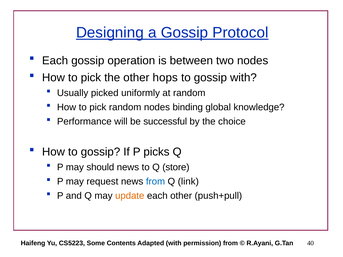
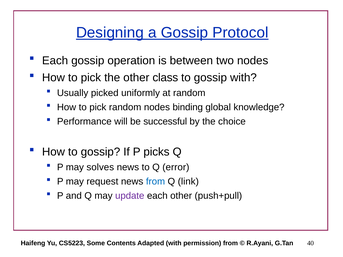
hops: hops -> class (165, 78)
should: should -> solves (100, 167)
store: store -> error (176, 167)
update colour: orange -> purple (130, 196)
